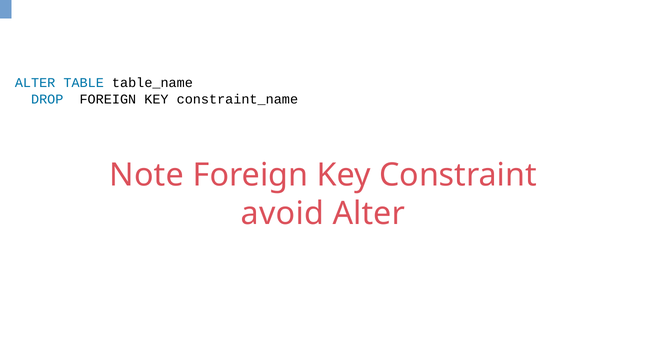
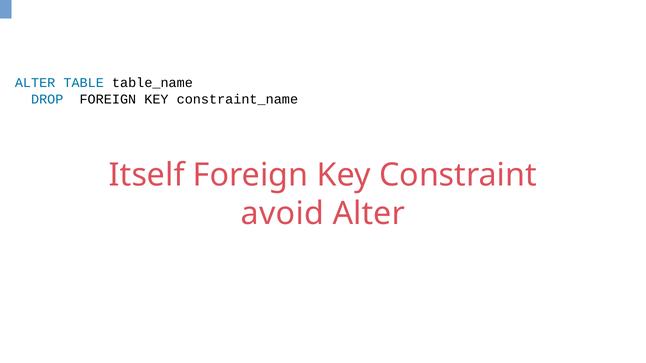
Note: Note -> Itself (147, 175)
